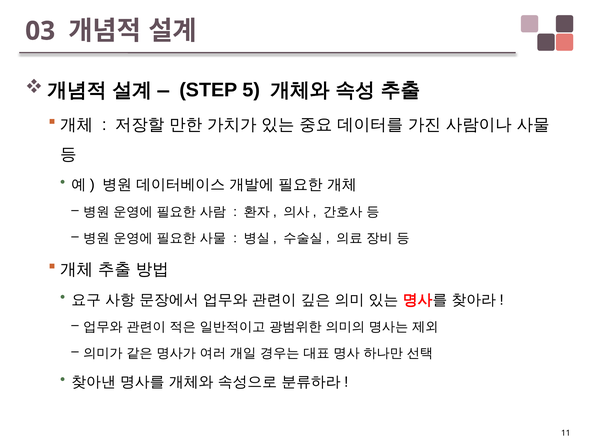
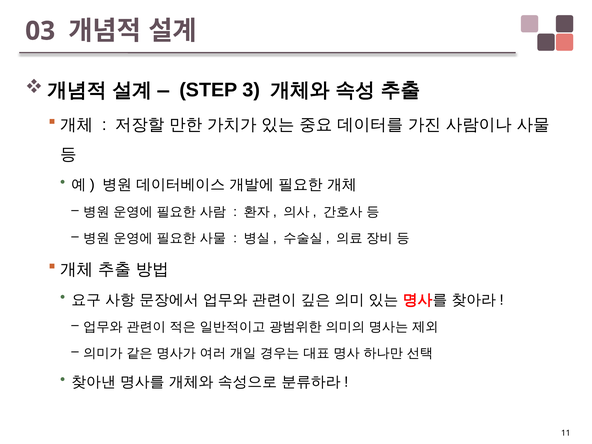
5: 5 -> 3 (251, 90)
